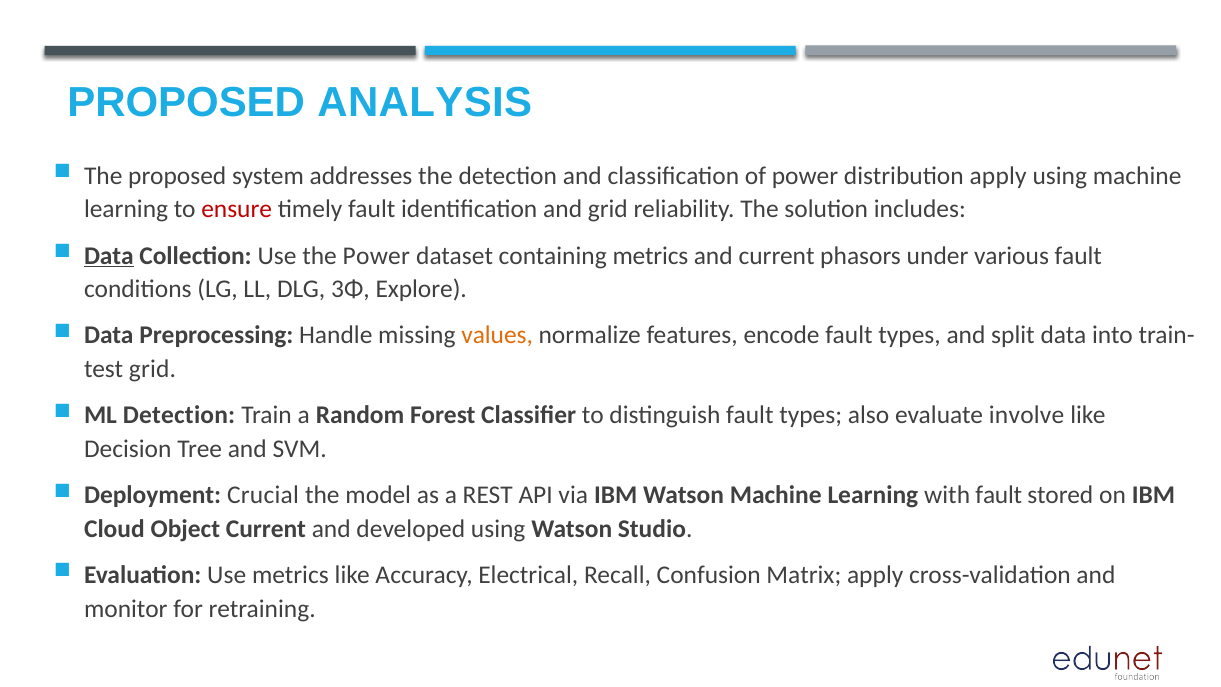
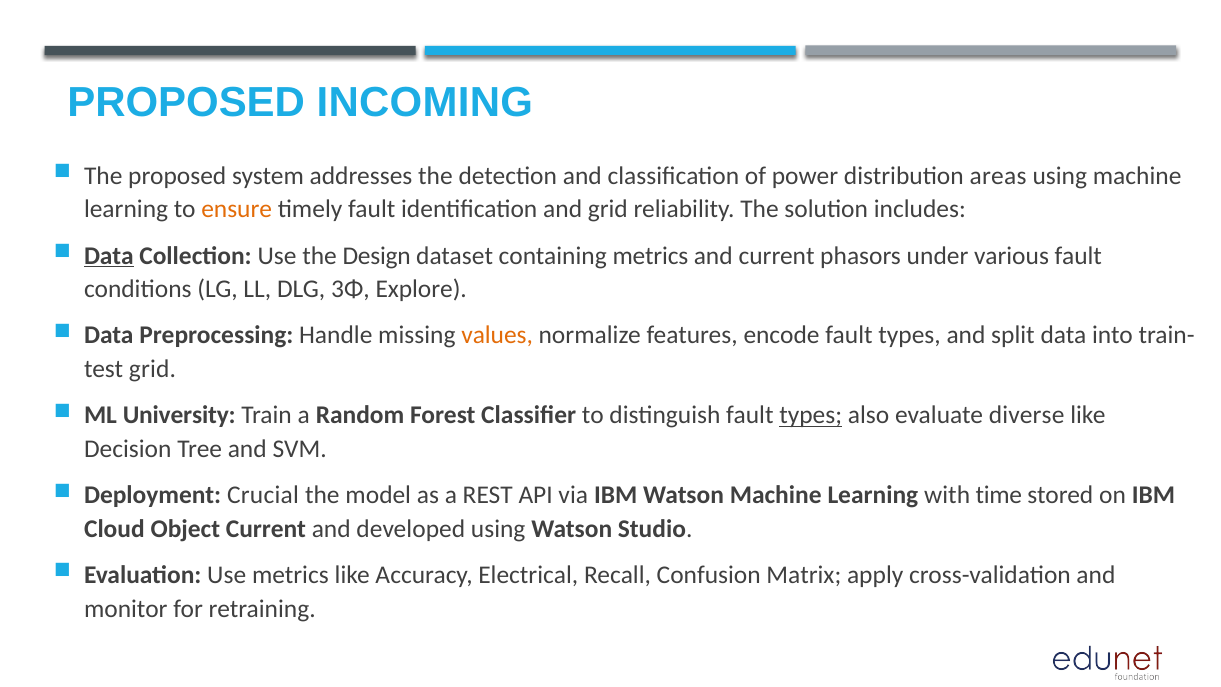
ANALYSIS: ANALYSIS -> INCOMING (425, 103)
distribution apply: apply -> areas (998, 176)
ensure colour: red -> orange (237, 209)
the Power: Power -> Design (377, 256)
ML Detection: Detection -> University (179, 415)
types underline: none -> present (811, 415)
involve: involve -> diverse (1027, 415)
with fault: fault -> time (999, 495)
